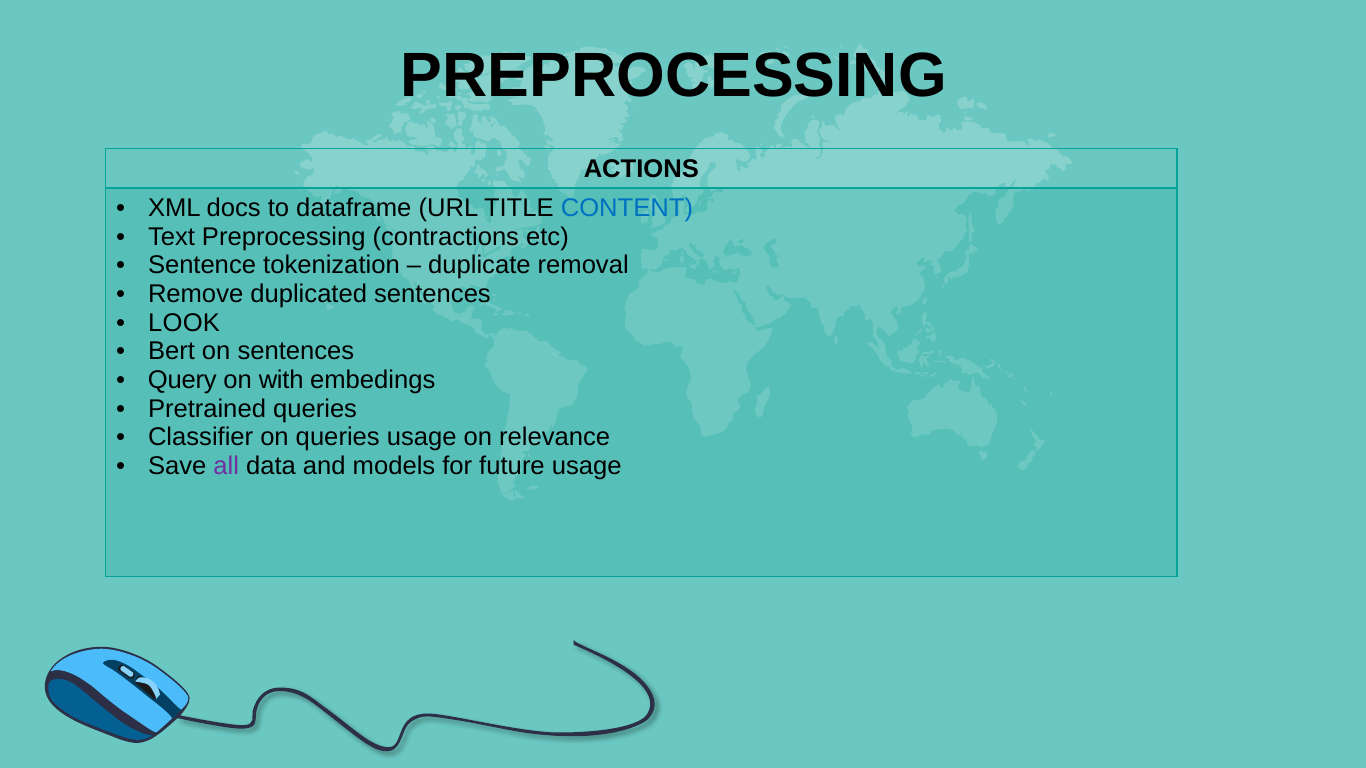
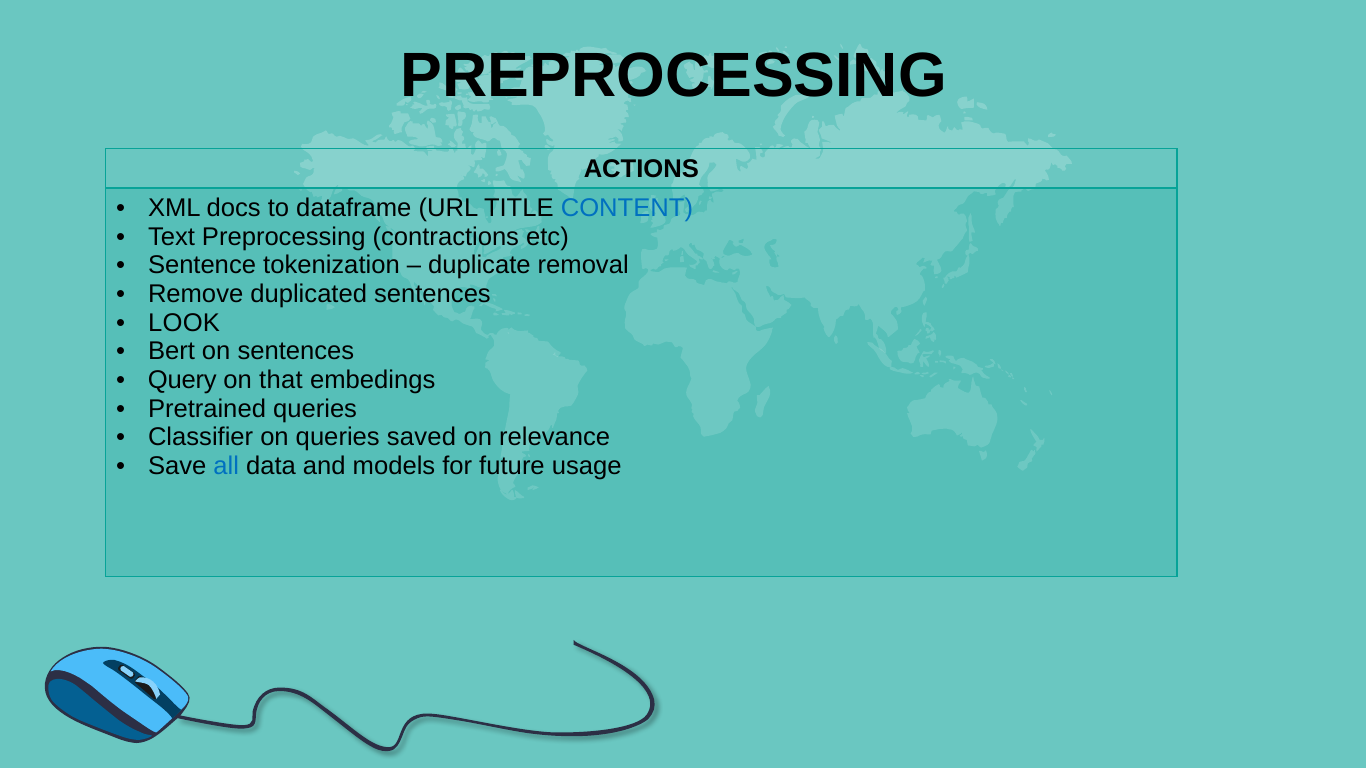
with: with -> that (281, 380)
queries usage: usage -> saved (422, 438)
all colour: purple -> blue (226, 466)
